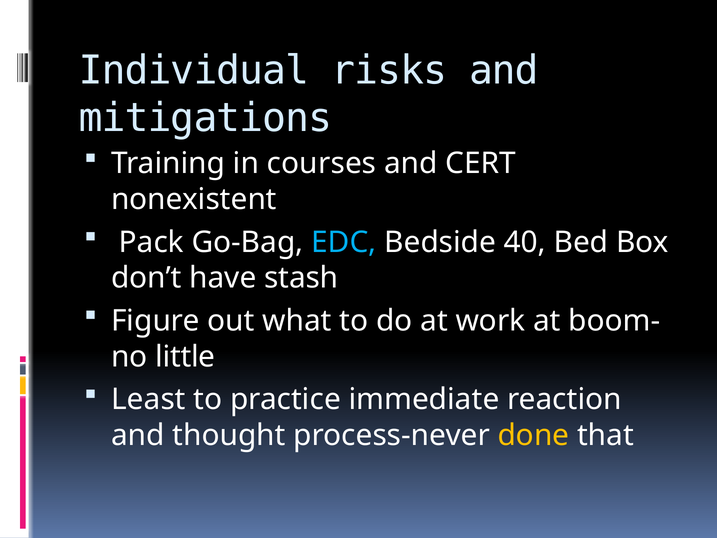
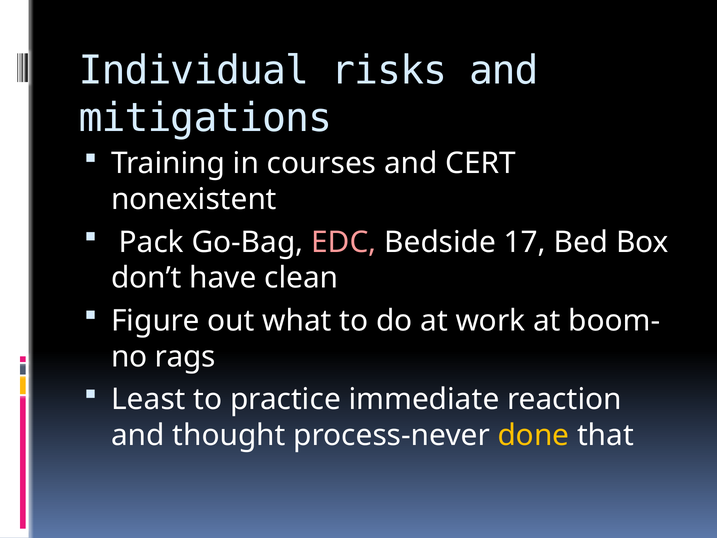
EDC colour: light blue -> pink (344, 242)
40: 40 -> 17 (525, 242)
stash: stash -> clean (301, 278)
little: little -> rags (185, 357)
